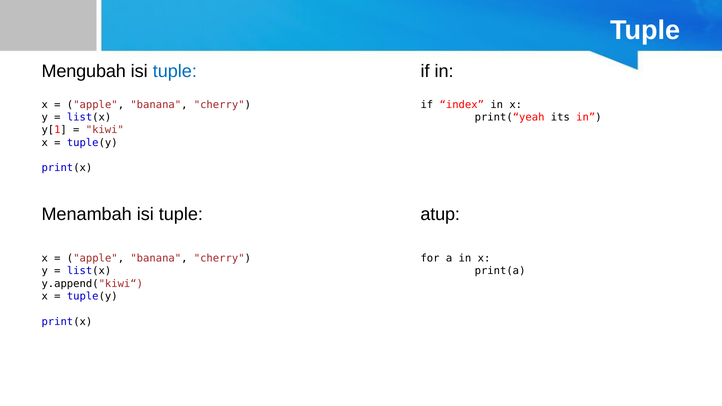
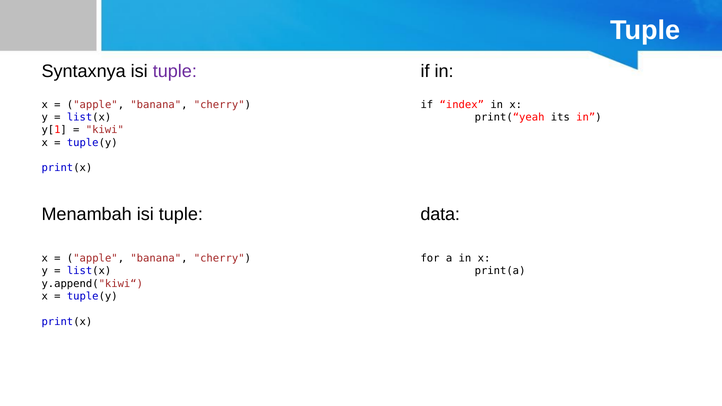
Mengubah: Mengubah -> Syntaxnya (84, 71)
tuple colour: blue -> purple (175, 71)
atup: atup -> data (440, 214)
